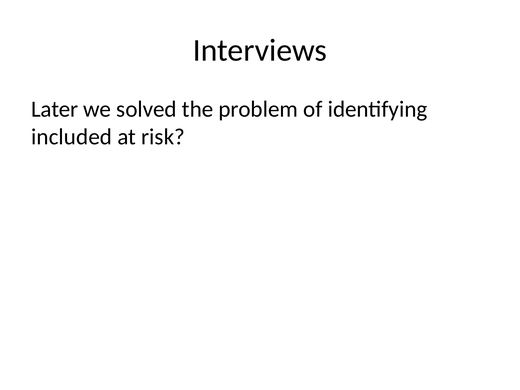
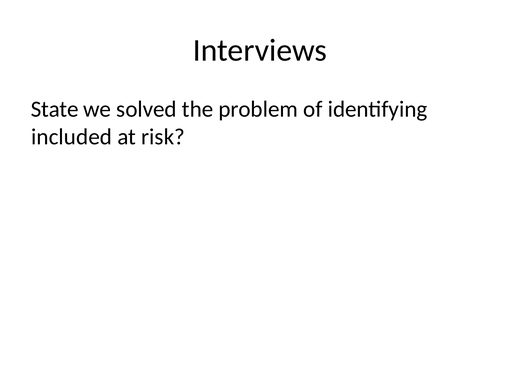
Later: Later -> State (55, 109)
